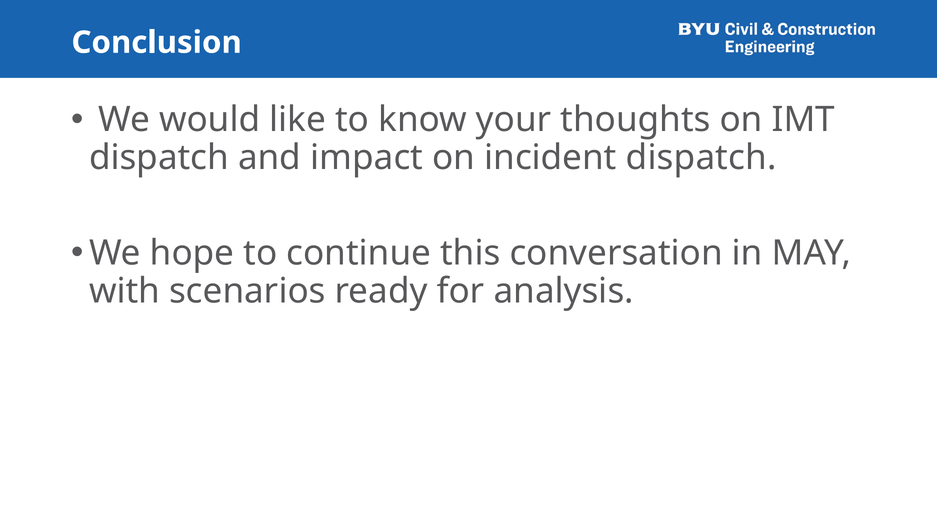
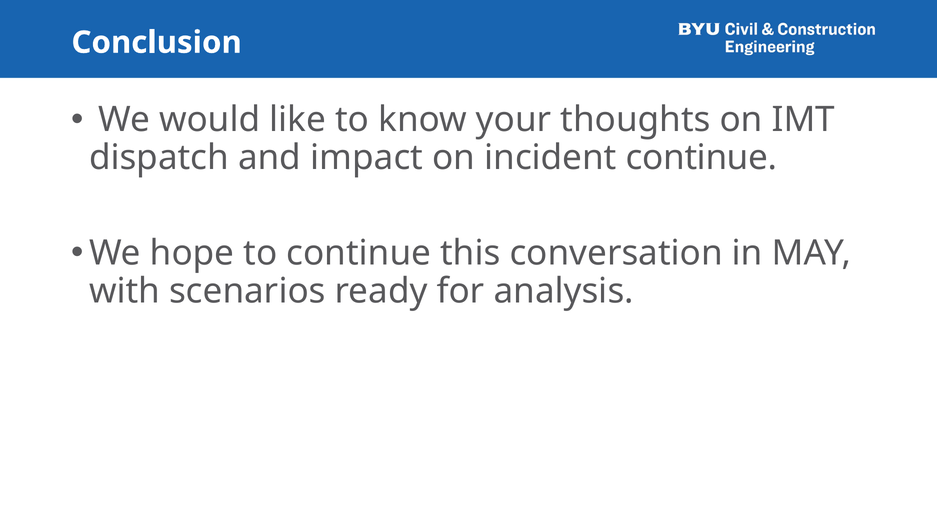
incident dispatch: dispatch -> continue (701, 158)
